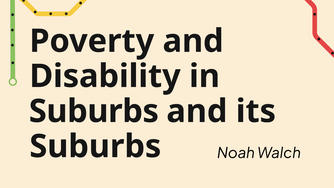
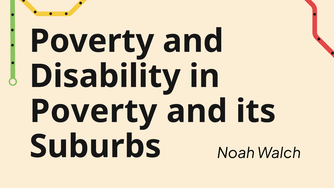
Suburbs: Suburbs -> Poverty (94, 111)
